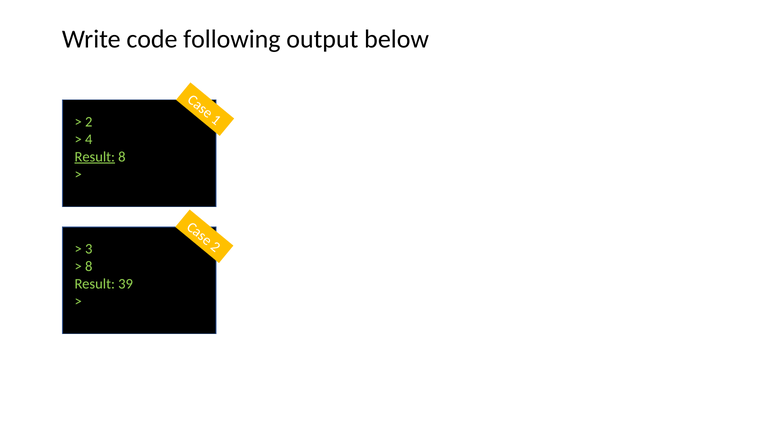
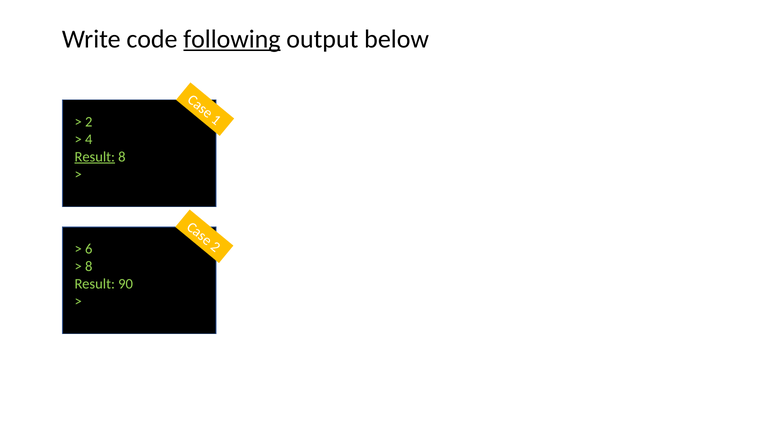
following underline: none -> present (232, 39)
3: 3 -> 6 (89, 249)
39: 39 -> 90 (126, 284)
